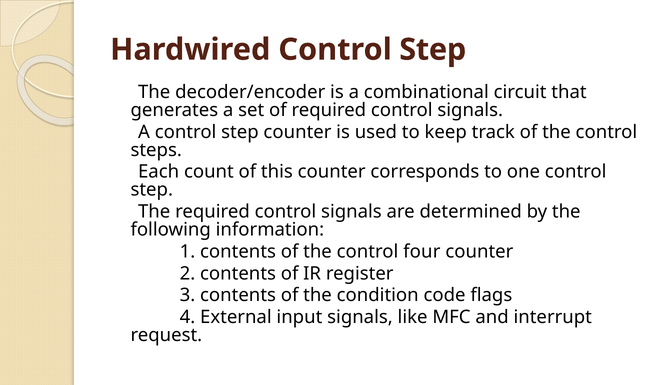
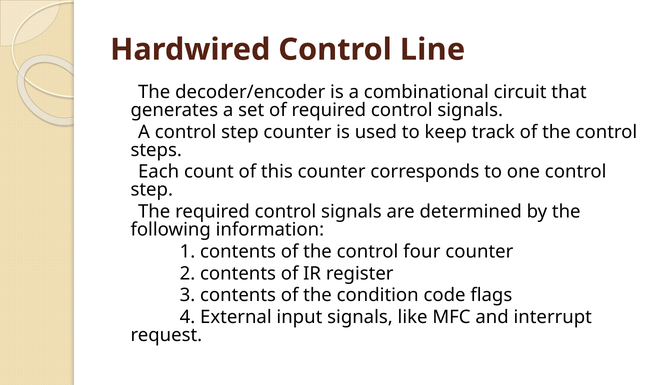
Hardwired Control Step: Step -> Line (432, 50)
